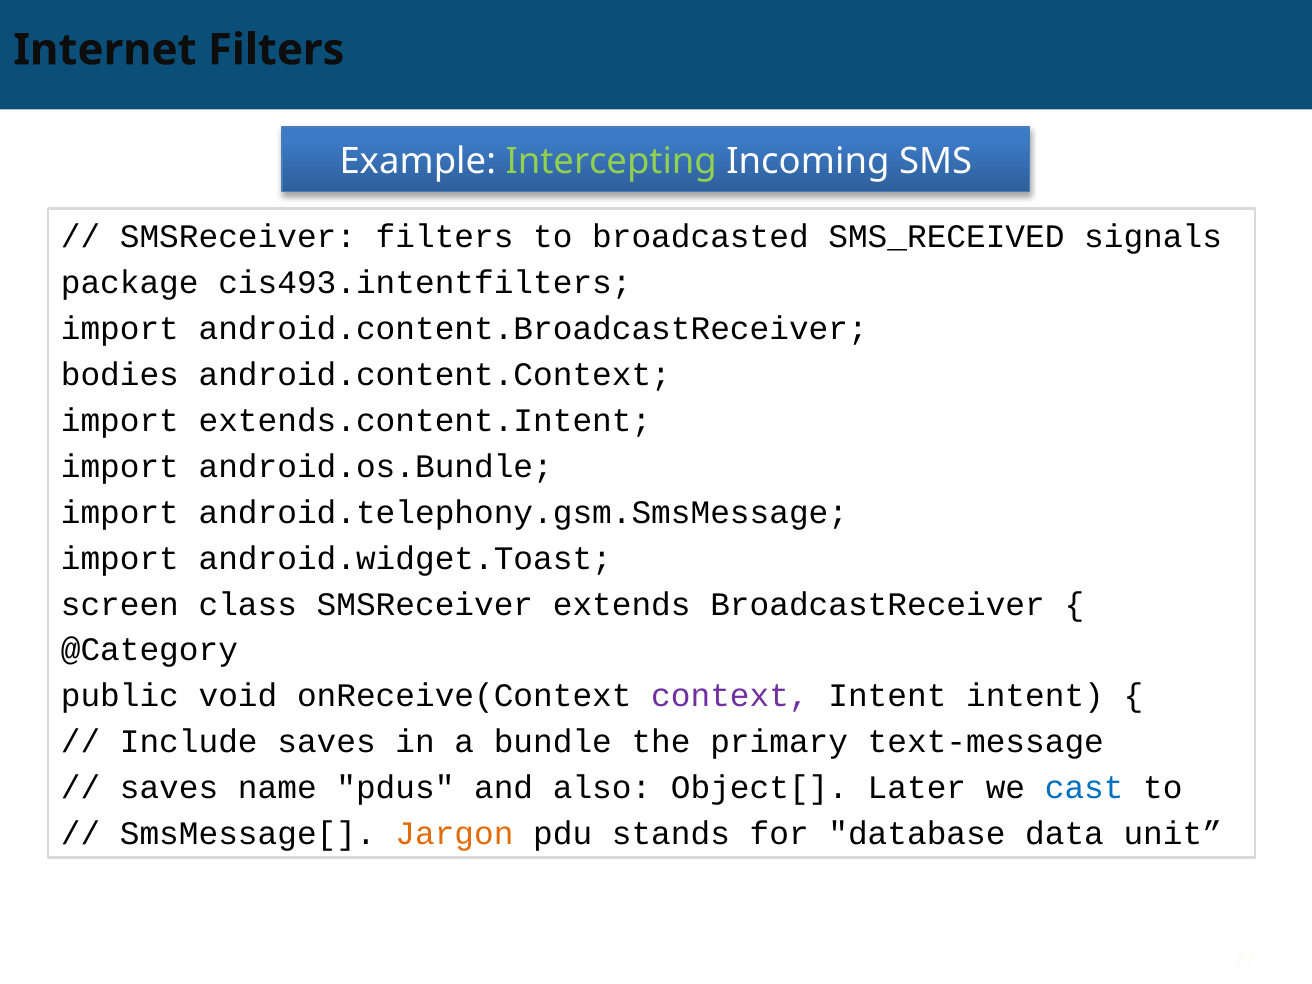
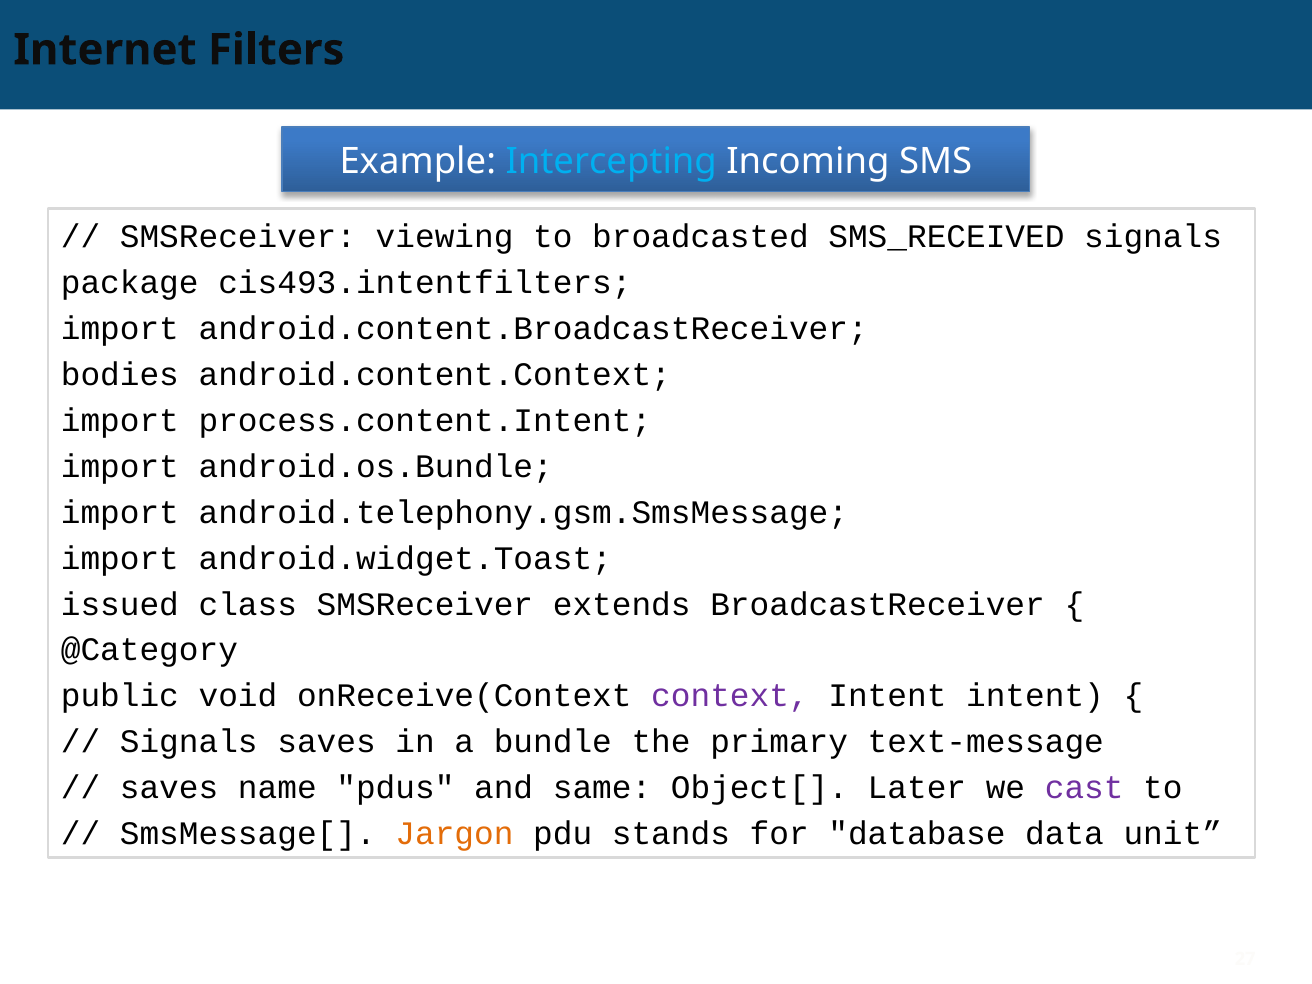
Intercepting colour: light green -> light blue (611, 162)
SMSReceiver filters: filters -> viewing (445, 237)
extends.content.Intent: extends.content.Intent -> process.content.Intent (425, 421)
screen: screen -> issued (120, 604)
Include: Include -> Signals (189, 742)
also: also -> same (602, 788)
cast colour: blue -> purple (1084, 788)
